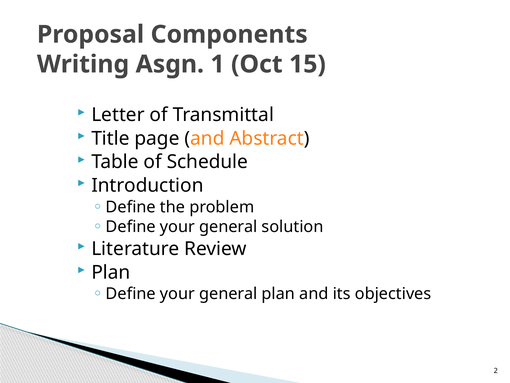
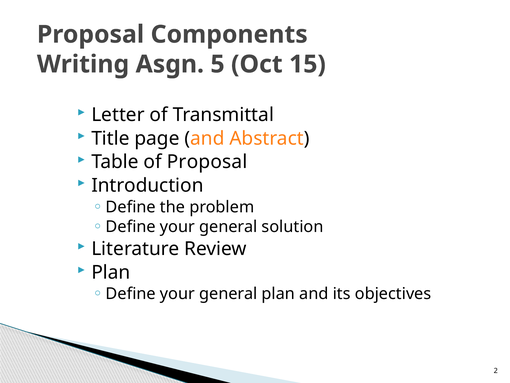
1: 1 -> 5 (218, 64)
of Schedule: Schedule -> Proposal (207, 162)
